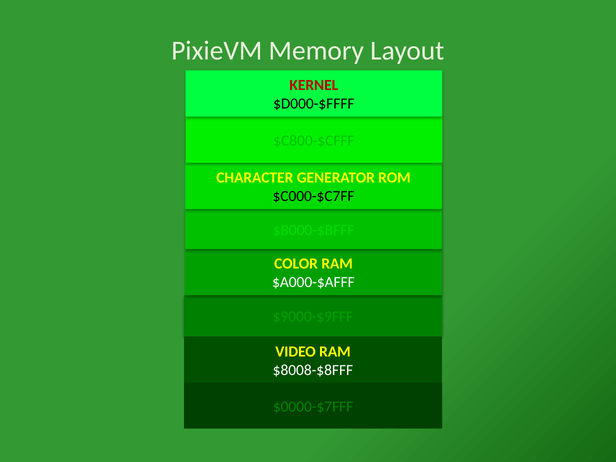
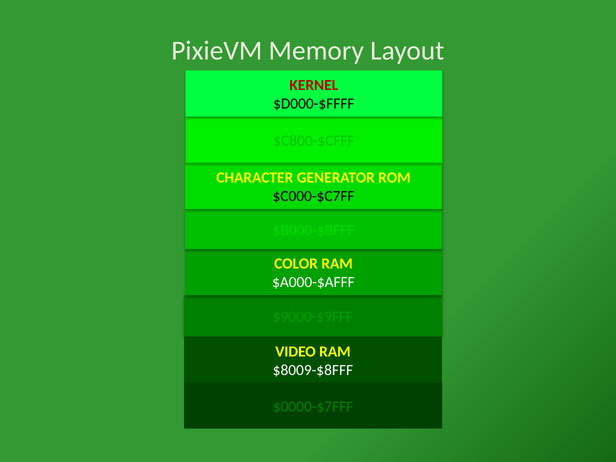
$8008-$8FFF: $8008-$8FFF -> $8009-$8FFF (313, 370)
